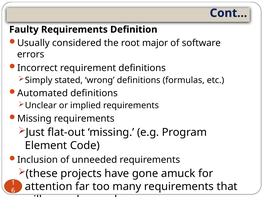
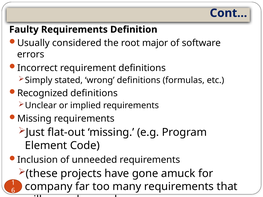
Automated: Automated -> Recognized (43, 93)
attention: attention -> company (49, 187)
